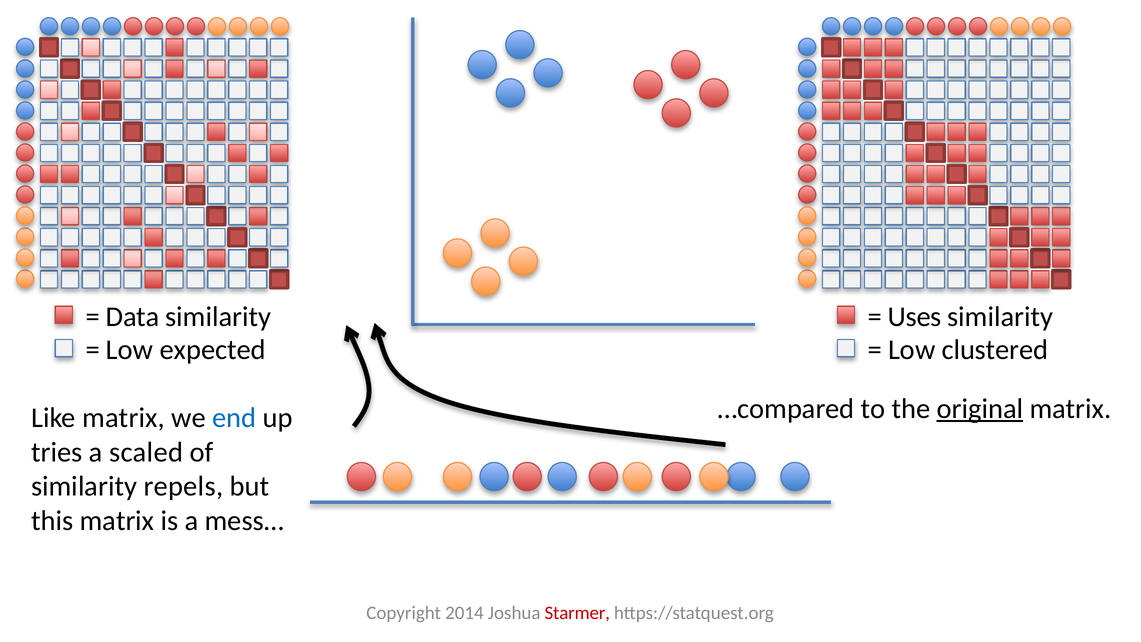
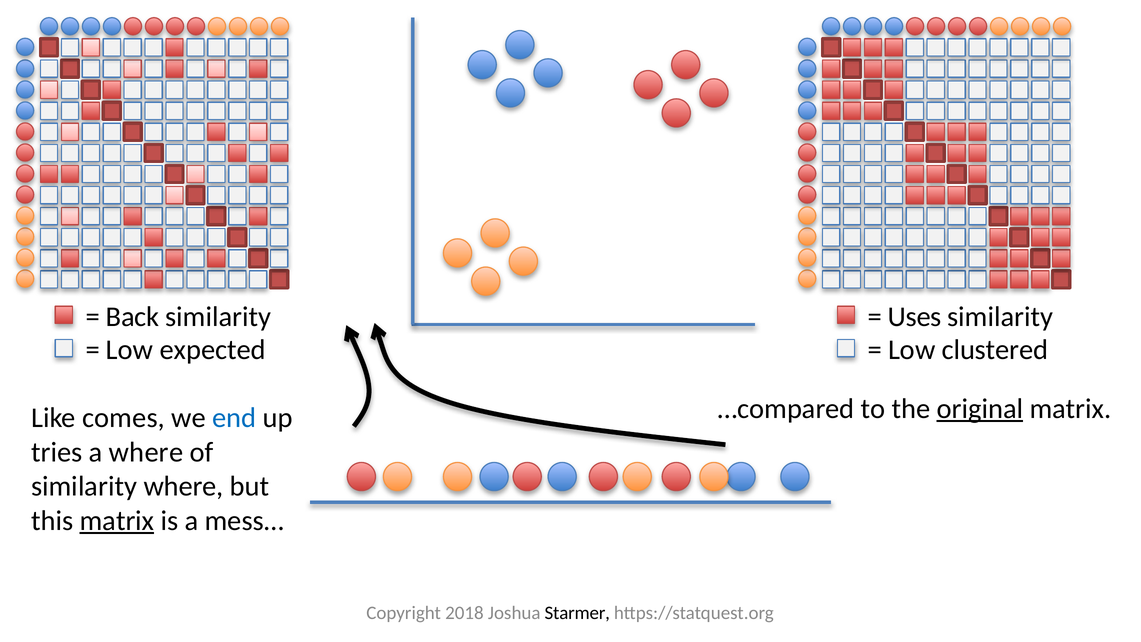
Data: Data -> Back (133, 317)
Like matrix: matrix -> comes (124, 418)
a scaled: scaled -> where (146, 452)
similarity repels: repels -> where (184, 486)
matrix underline: none -> present (117, 521)
2014: 2014 -> 2018 (464, 613)
Starmer colour: red -> black (577, 613)
